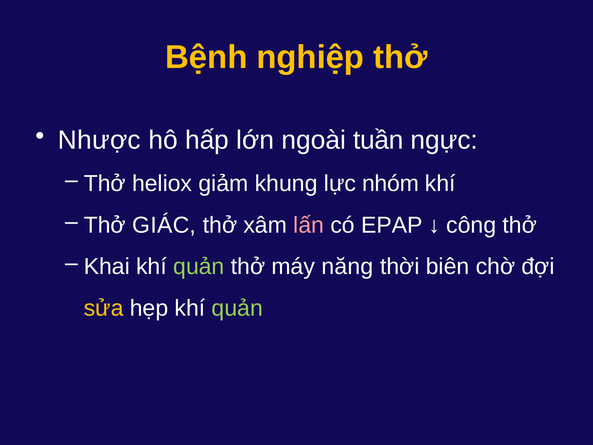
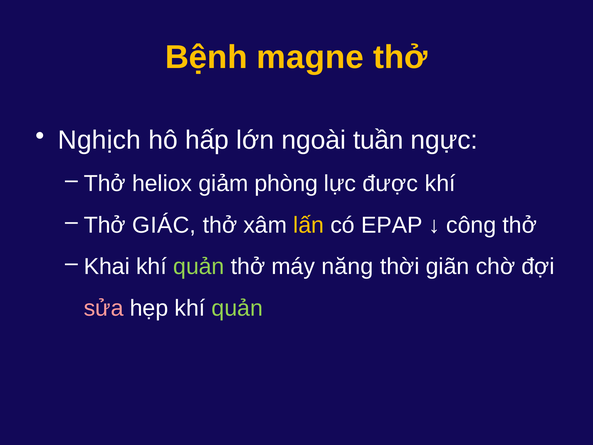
nghiệp: nghiệp -> magne (310, 57)
Nhược: Nhược -> Nghịch (99, 140)
khung: khung -> phòng (286, 183)
nhóm: nhóm -> được (390, 183)
lấn colour: pink -> yellow (309, 225)
biên: biên -> giãn (448, 267)
sửa colour: yellow -> pink (104, 308)
